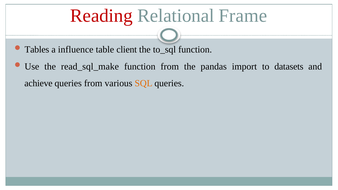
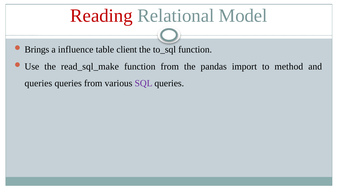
Frame: Frame -> Model (243, 16)
Tables: Tables -> Brings (37, 50)
datasets: datasets -> method (289, 66)
achieve: achieve -> queries (38, 83)
SQL colour: orange -> purple (144, 83)
